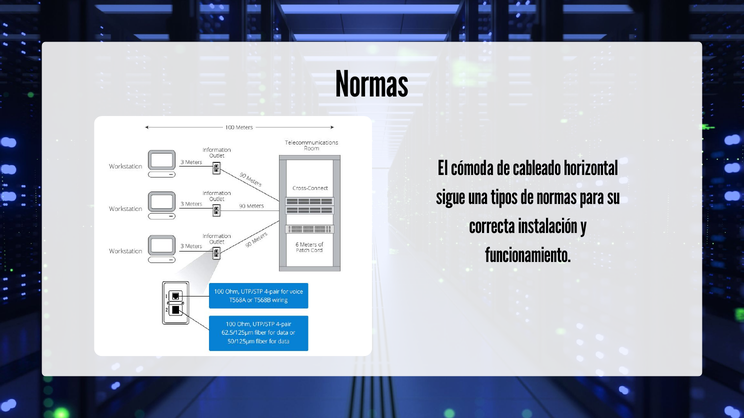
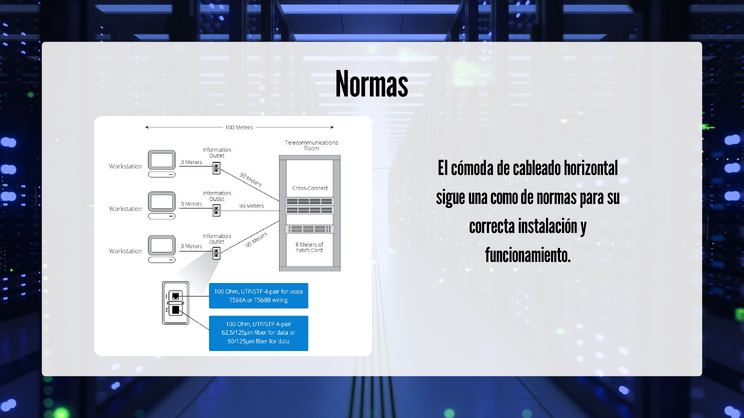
tipos: tipos -> como (504, 198)
